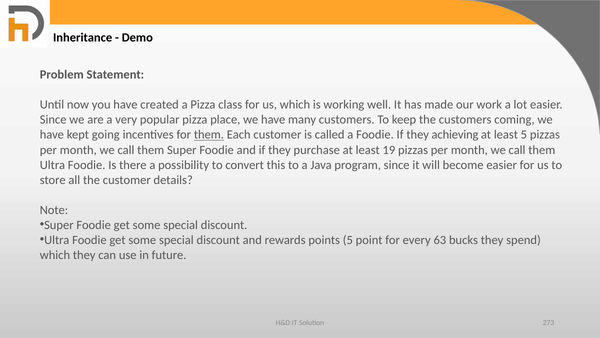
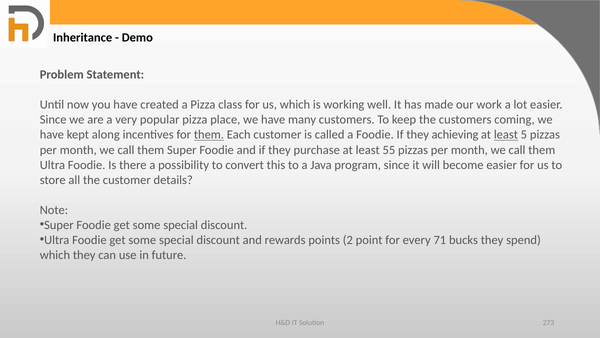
going: going -> along (106, 135)
least underline: none -> present (506, 135)
19: 19 -> 55 (389, 150)
points 5: 5 -> 2 (348, 240)
63: 63 -> 71 (440, 240)
